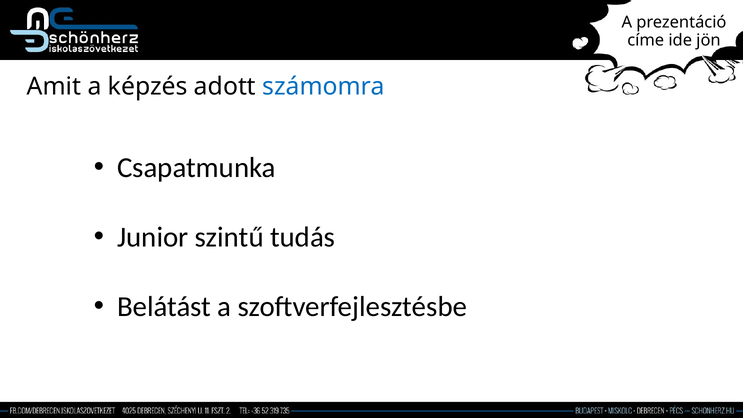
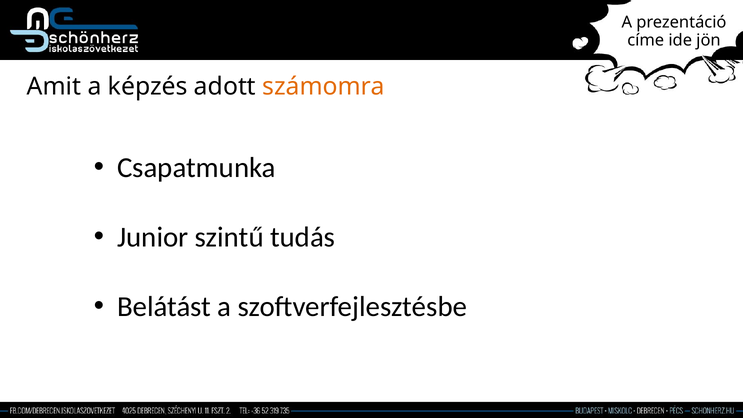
számomra colour: blue -> orange (324, 87)
